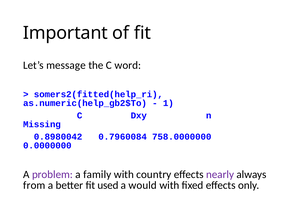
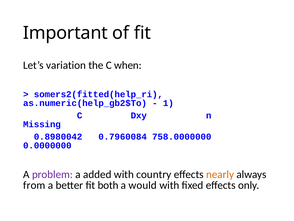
message: message -> variation (66, 65)
word: word -> when (128, 65)
family: family -> added (97, 174)
nearly colour: purple -> orange (220, 174)
used: used -> both (108, 185)
